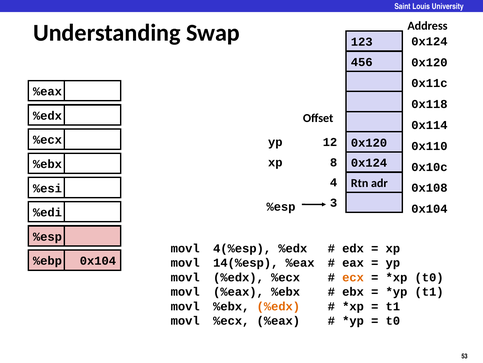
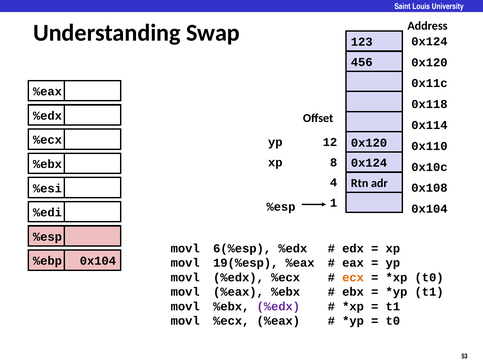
3: 3 -> 1 (334, 202)
4(%esp: 4(%esp -> 6(%esp (242, 248)
14(%esp: 14(%esp -> 19(%esp (246, 262)
%edx colour: orange -> purple (278, 306)
